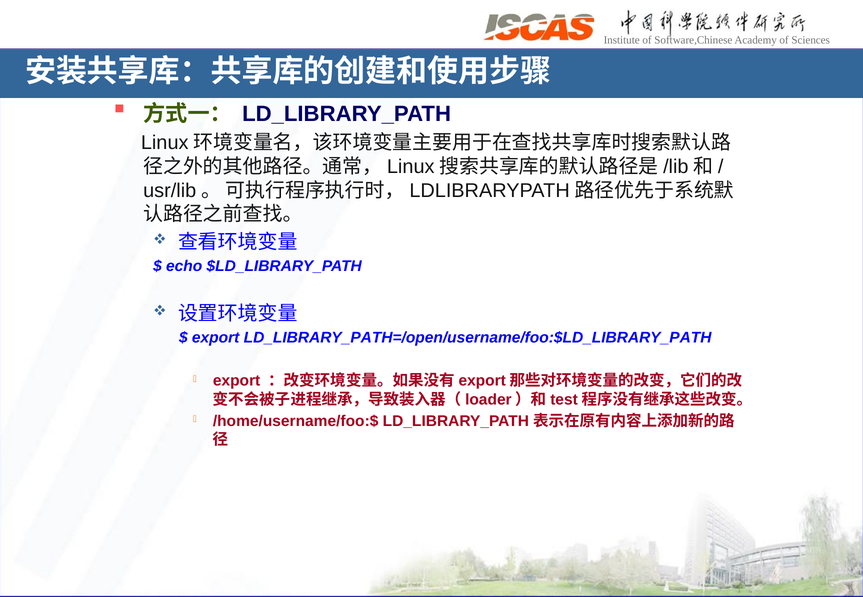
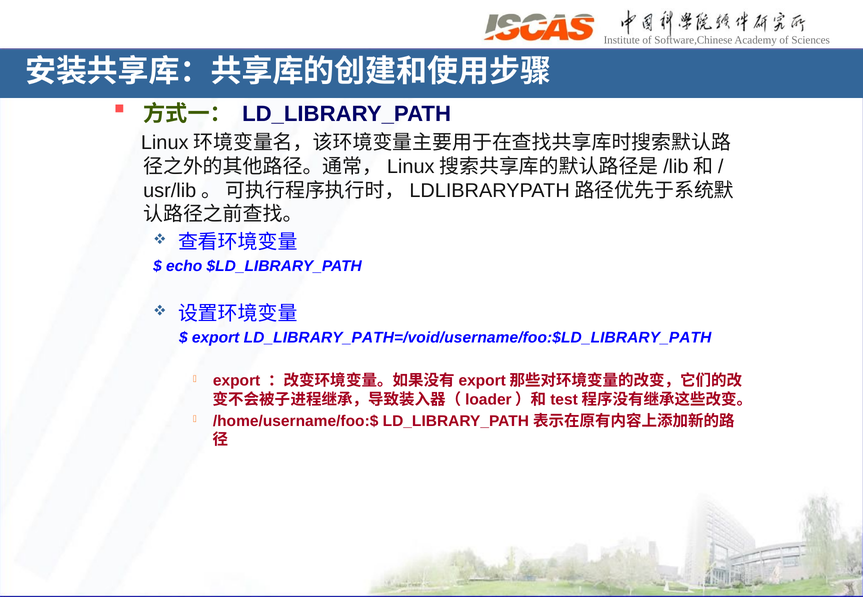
LD_LIBRARY_PATH=/open/username/foo:$LD_LIBRARY_PATH: LD_LIBRARY_PATH=/open/username/foo:$LD_LIBRARY_PATH -> LD_LIBRARY_PATH=/void/username/foo:$LD_LIBRARY_PATH (478, 338)
